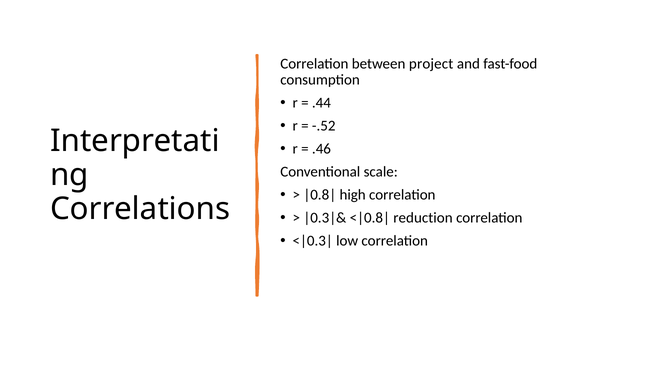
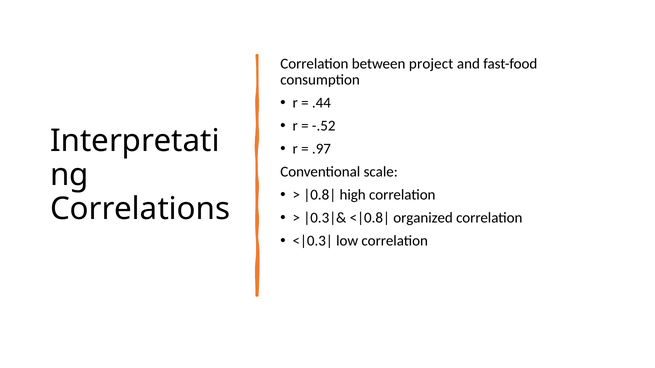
.46: .46 -> .97 (321, 149)
reduction: reduction -> organized (423, 218)
